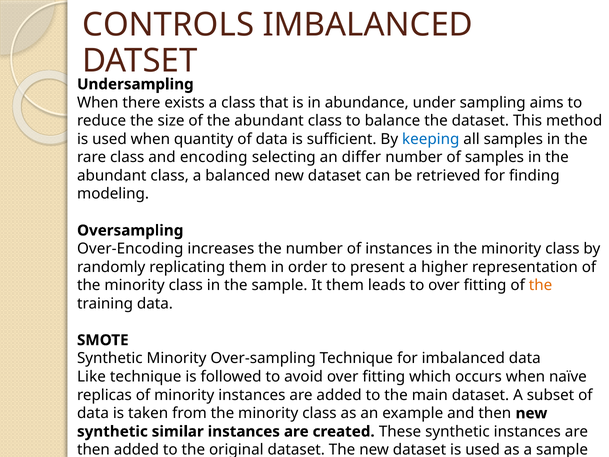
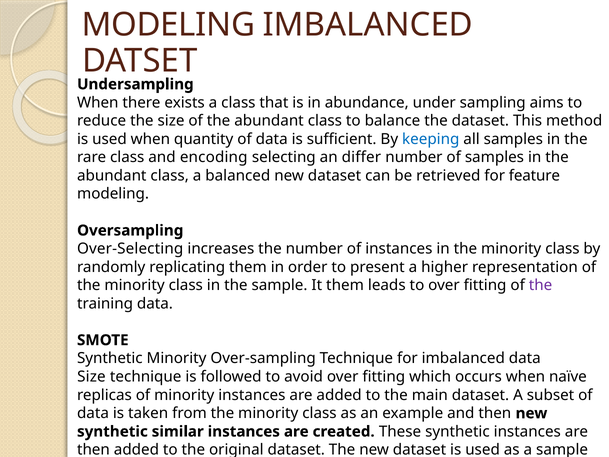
CONTROLS: CONTROLS -> MODELING (168, 25)
finding: finding -> feature (534, 176)
Over-Encoding: Over-Encoding -> Over-Selecting (130, 249)
the colour: orange -> purple (541, 285)
Like: Like -> Size (91, 377)
